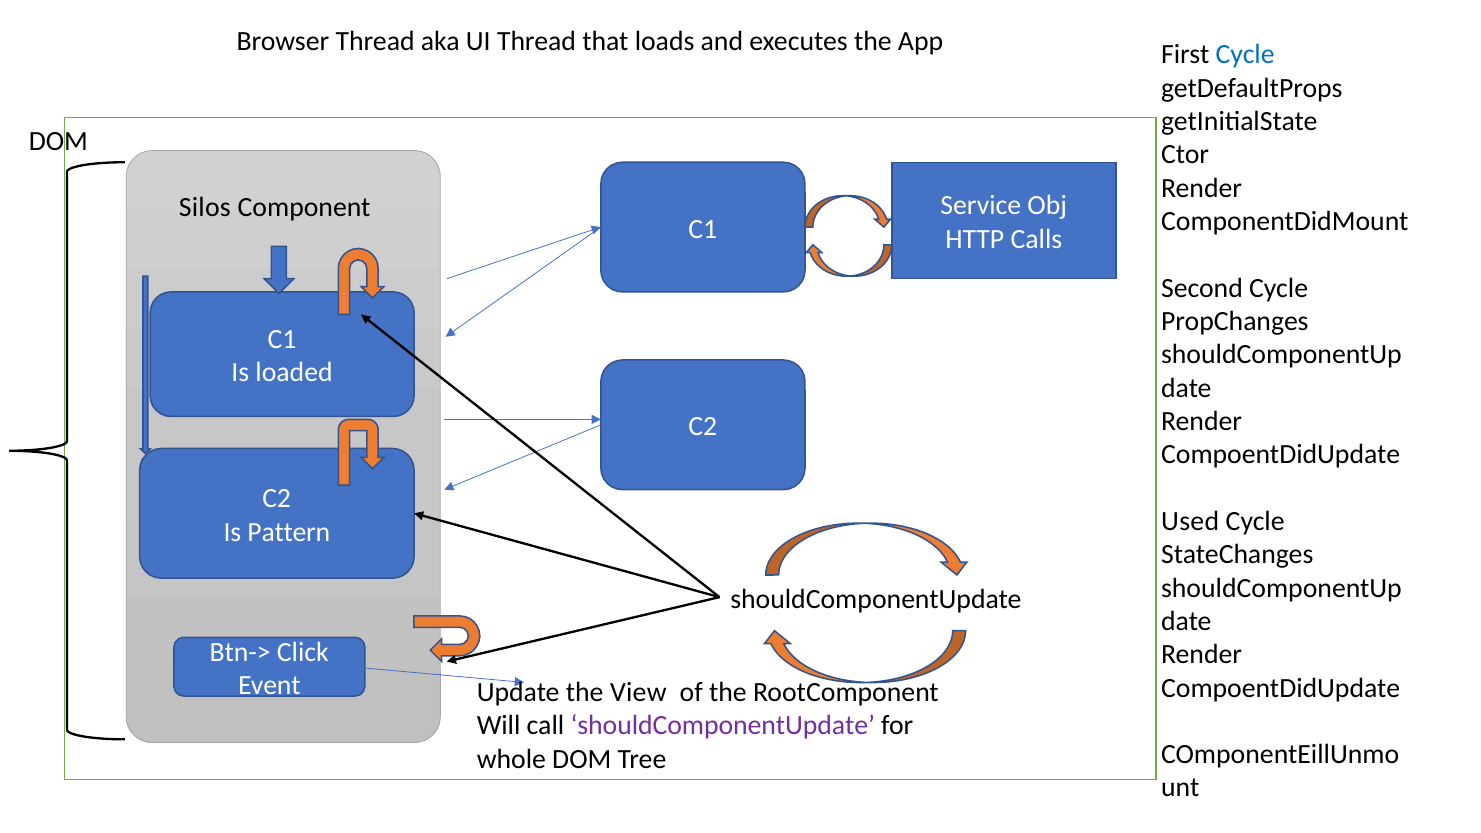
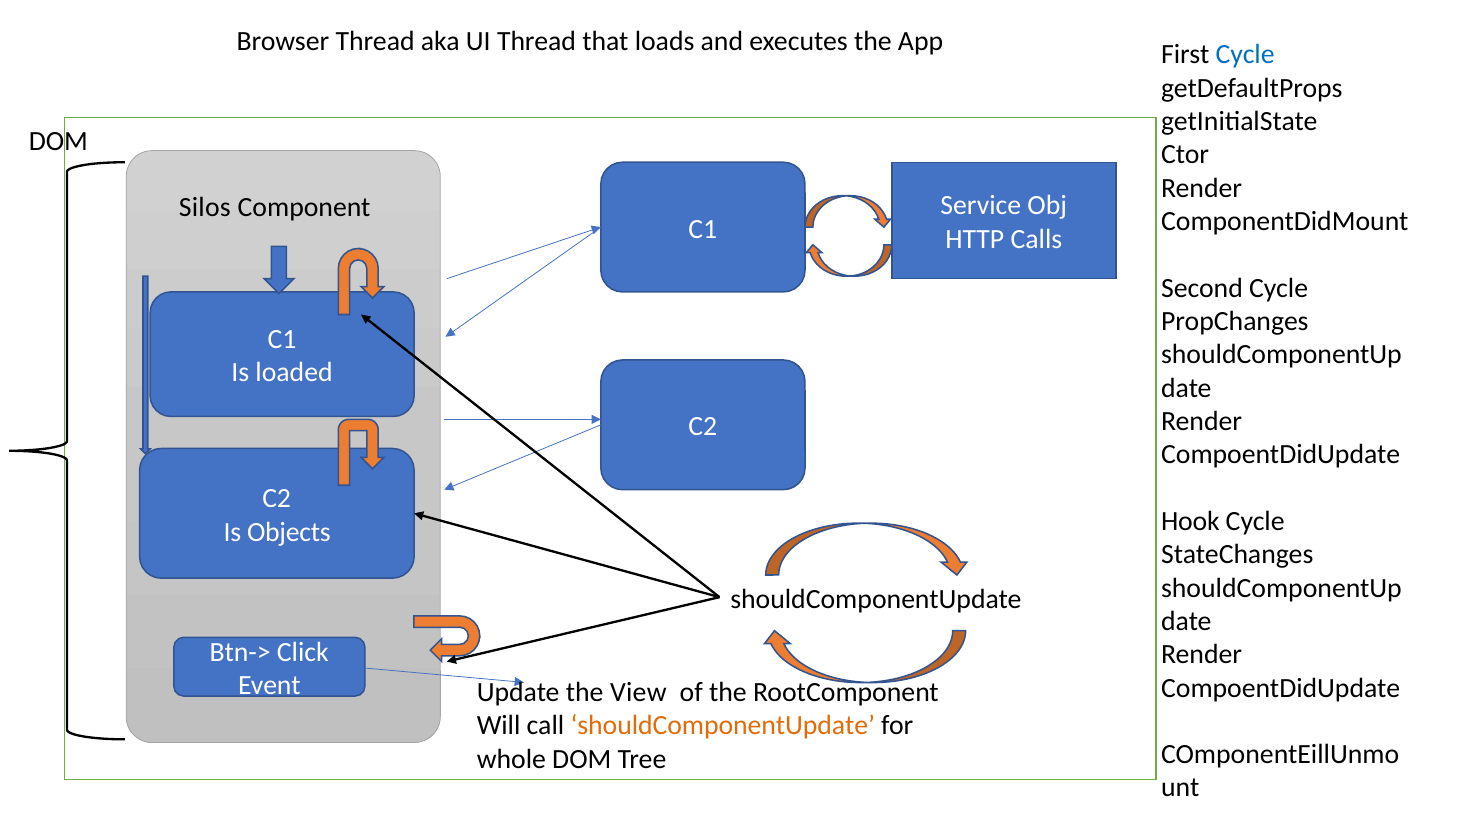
Used: Used -> Hook (1190, 521)
Pattern: Pattern -> Objects (289, 532)
shouldComponentUpdate colour: purple -> orange (723, 726)
